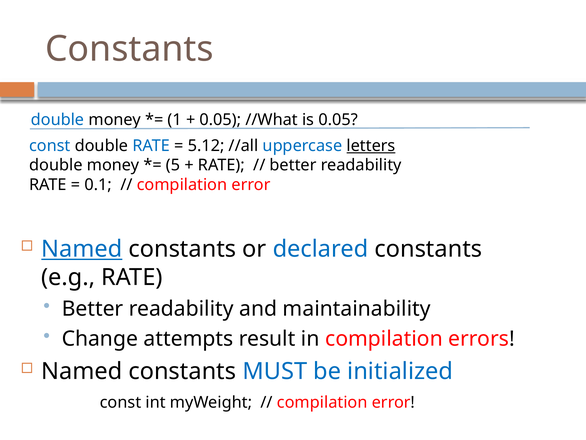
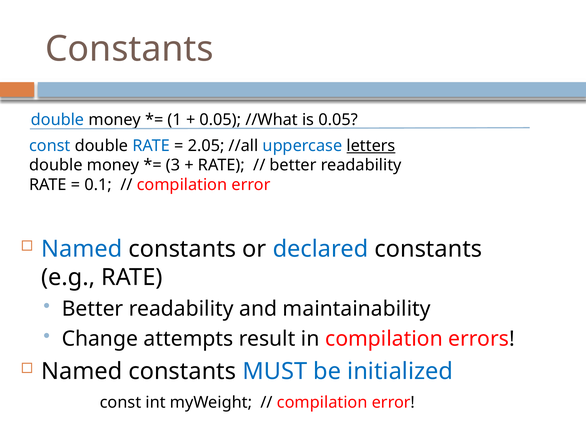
5.12: 5.12 -> 2.05 (206, 146)
5: 5 -> 3 (173, 165)
Named underline: present -> none (82, 249)
